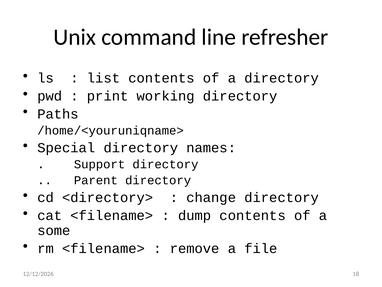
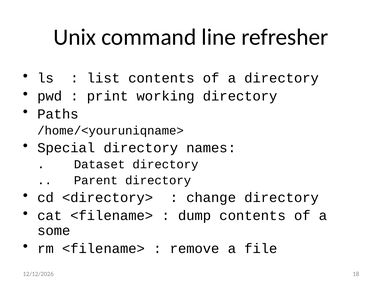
Support: Support -> Dataset (100, 164)
